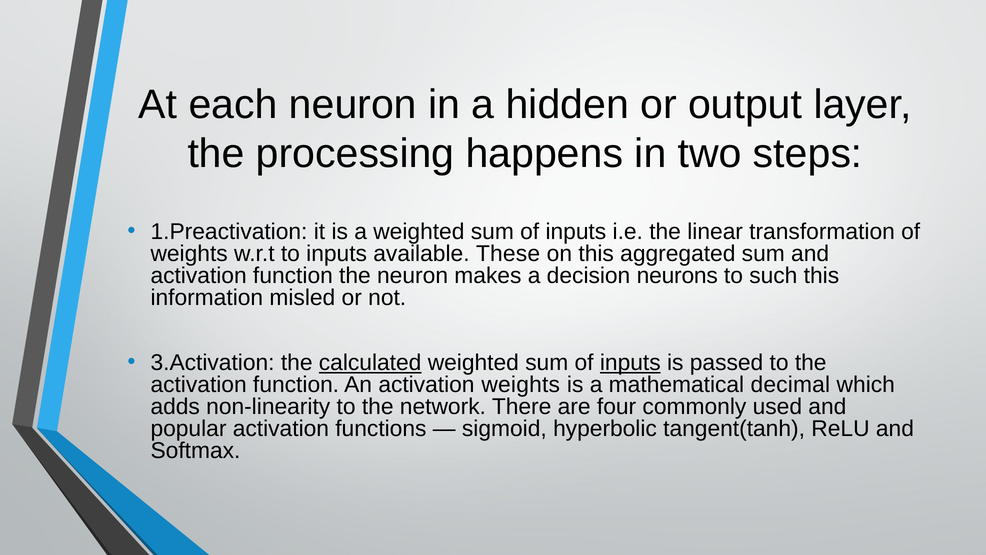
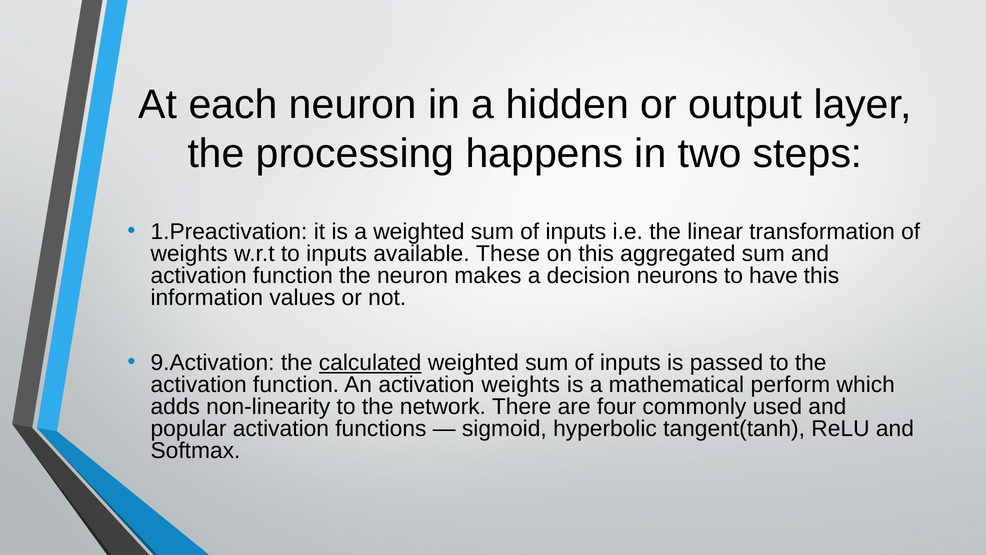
such: such -> have (773, 276)
misled: misled -> values (302, 297)
3.Activation: 3.Activation -> 9.Activation (213, 363)
inputs underline: present -> none (630, 363)
decimal: decimal -> perform (790, 385)
